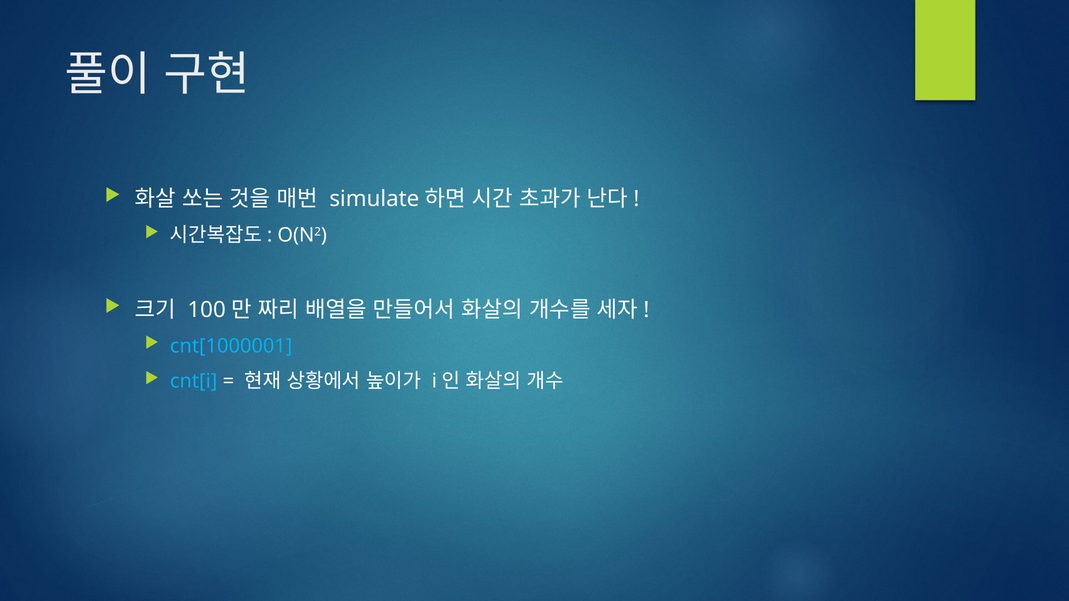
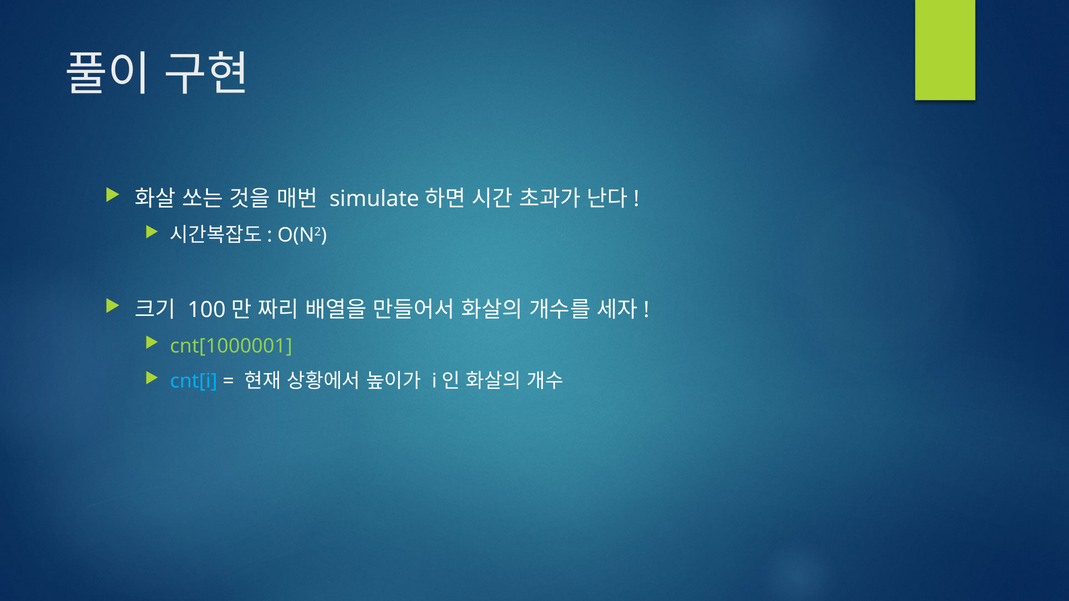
cnt[1000001 colour: light blue -> light green (231, 346)
